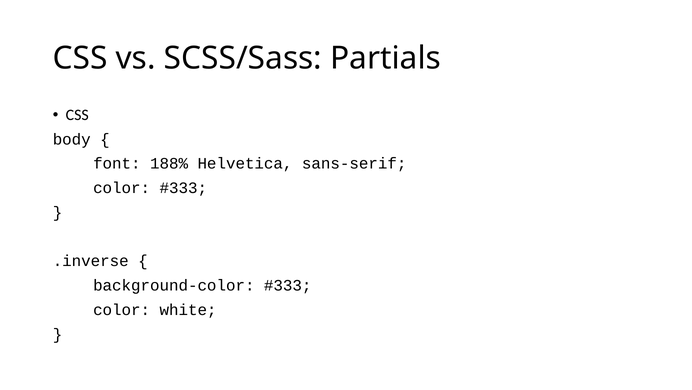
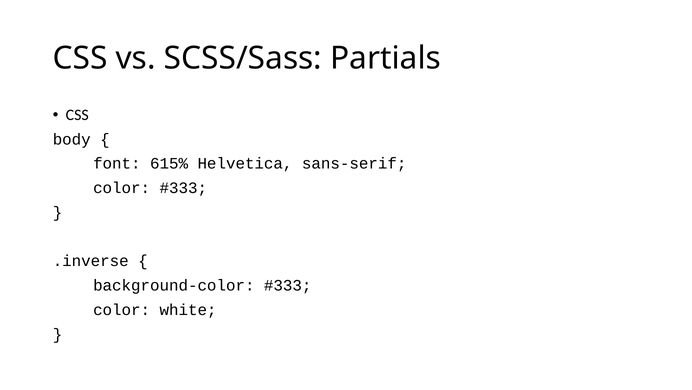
188%: 188% -> 615% (169, 163)
